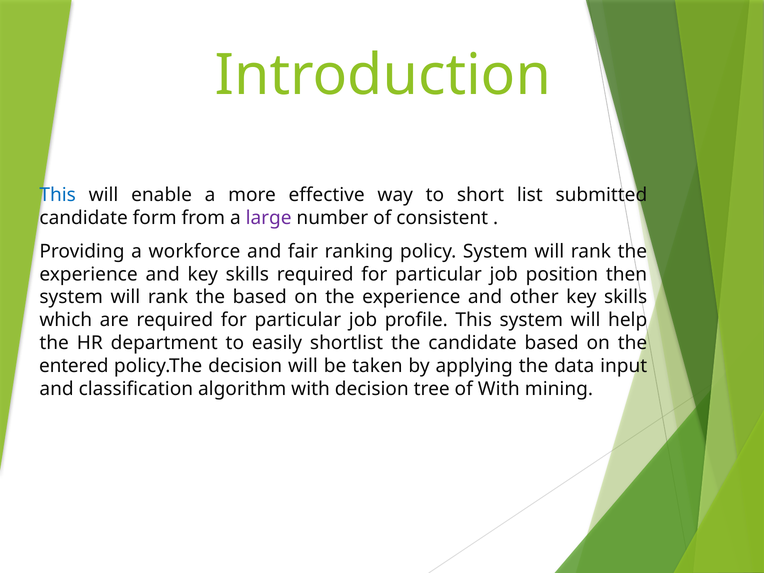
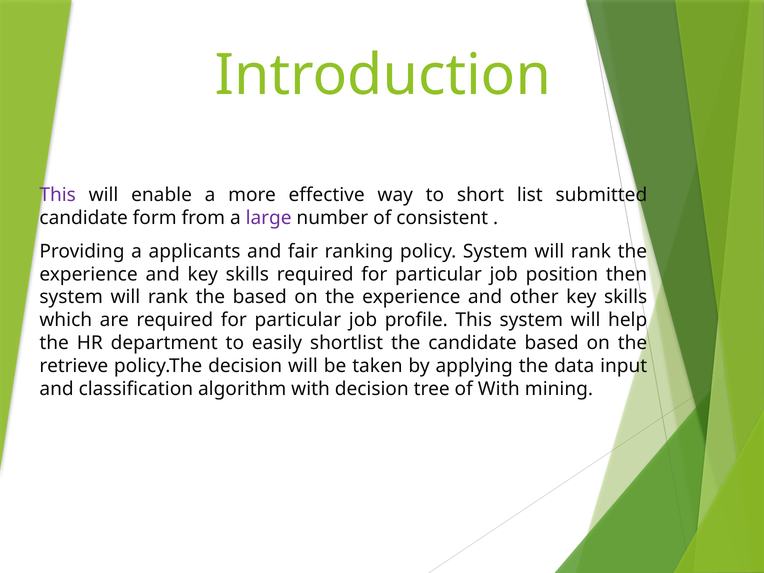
This colour: blue -> purple (58, 195)
workforce: workforce -> applicants (195, 251)
entered: entered -> retrieve (74, 366)
